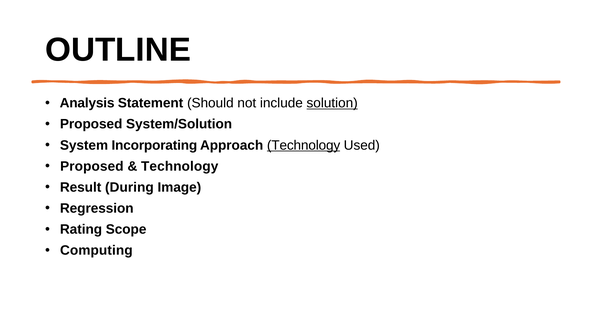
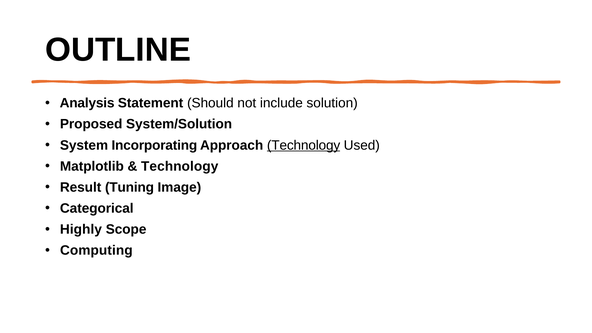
solution underline: present -> none (332, 103)
Proposed: Proposed -> Matplotlib (92, 166)
During: During -> Tuning (129, 187)
Regression: Regression -> Categorical (97, 208)
Rating: Rating -> Highly (81, 229)
